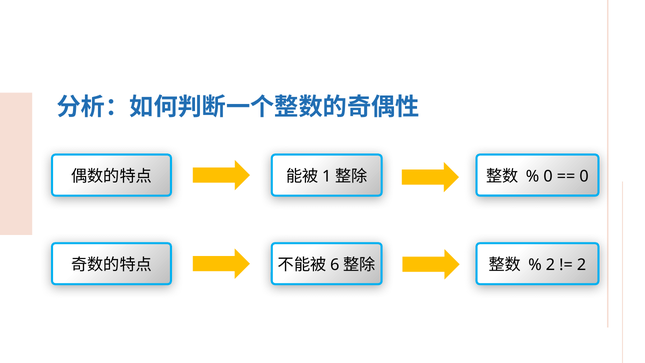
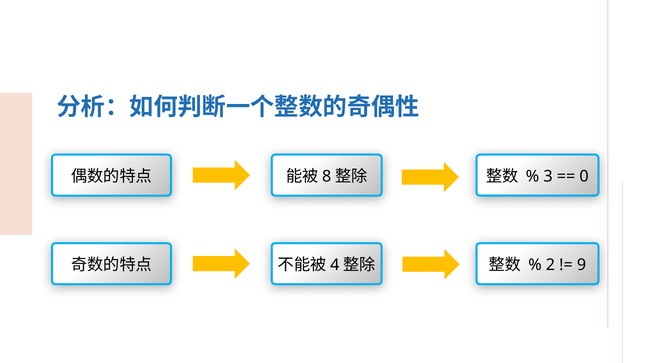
1: 1 -> 8 (327, 176)
0: 0 -> 3 (548, 176)
6: 6 -> 4 (335, 265)
2: 2 -> 9 (582, 265)
